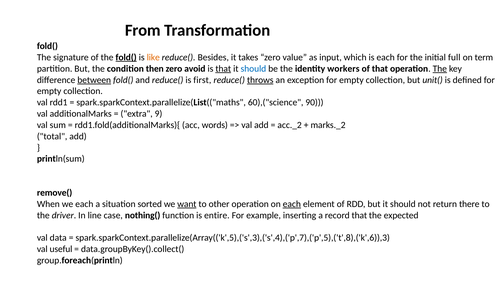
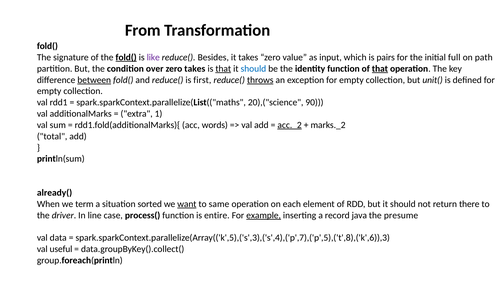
like colour: orange -> purple (153, 57)
is each: each -> pairs (386, 57)
term: term -> path (484, 57)
then: then -> over (155, 69)
zero avoid: avoid -> takes (195, 69)
identity workers: workers -> function (343, 69)
that underline: none -> present (380, 69)
The underline: present -> none (440, 69)
60),("science: 60),("science -> 20),("science (276, 102)
9: 9 -> 1 (159, 114)
acc._2 underline: none -> present (290, 125)
remove(: remove( -> already( (55, 193)
we each: each -> term (84, 204)
other: other -> same (219, 204)
each underline: present -> none (292, 204)
nothing(: nothing( -> process( (143, 215)
example underline: none -> present (264, 215)
record that: that -> java (359, 215)
expected: expected -> presume (401, 215)
